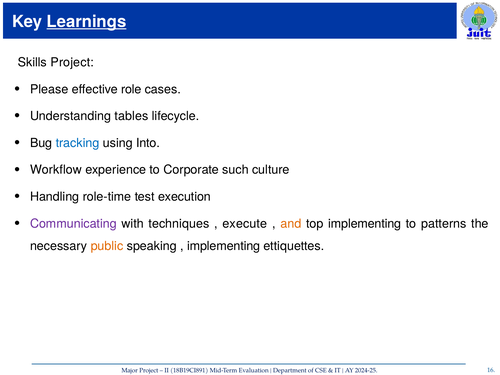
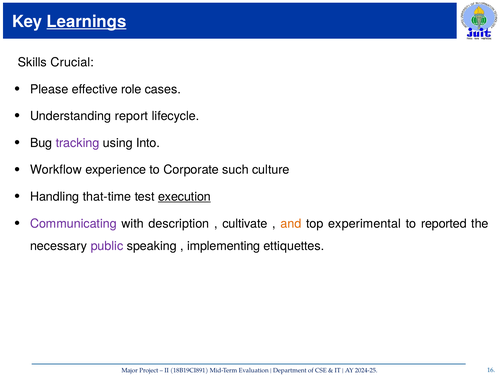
Skills Project: Project -> Crucial (72, 62)
tables: tables -> report (131, 116)
tracking colour: blue -> purple (78, 143)
role-time: role-time -> that-time (107, 197)
execution underline: none -> present (184, 197)
techniques: techniques -> description (179, 224)
execute: execute -> cultivate (245, 224)
top implementing: implementing -> experimental (365, 224)
patterns: patterns -> reported (444, 224)
public colour: orange -> purple (107, 246)
